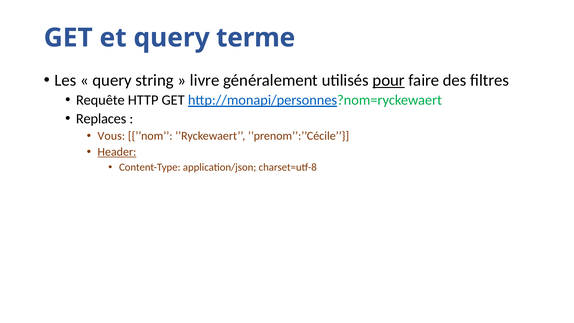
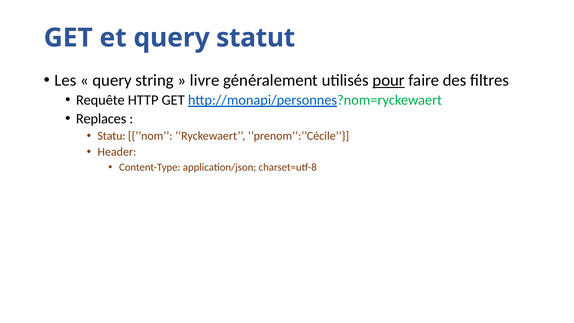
terme: terme -> statut (256, 38)
Vous: Vous -> Statu (111, 136)
Header underline: present -> none (117, 152)
